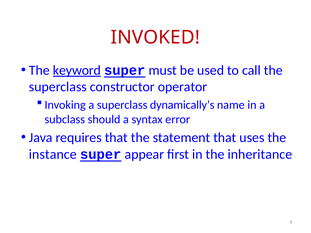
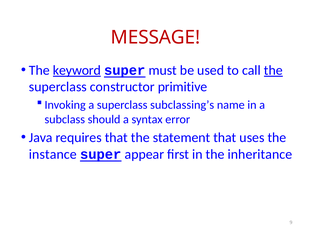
INVOKED: INVOKED -> MESSAGE (156, 37)
the underline: none -> present (273, 70)
operator: operator -> primitive (183, 87)
dynamically’s: dynamically’s -> subclassing’s (182, 105)
